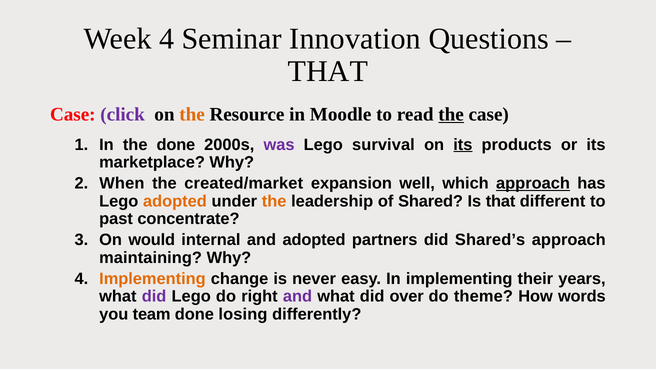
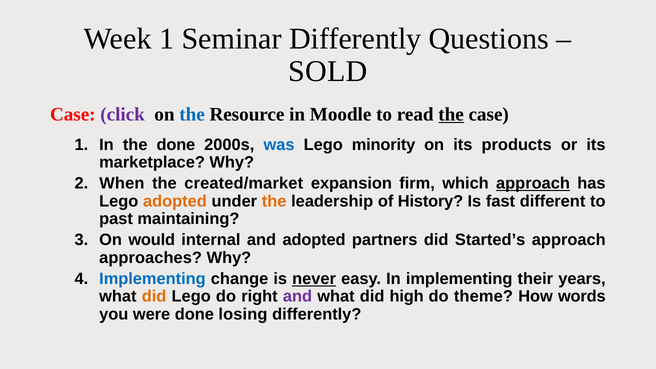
Week 4: 4 -> 1 (167, 39)
Seminar Innovation: Innovation -> Differently (355, 39)
THAT: THAT -> SOLD (328, 71)
the colour: orange -> blue (192, 114)
was colour: purple -> blue (279, 145)
survival: survival -> minority (384, 145)
its underline: present -> none (463, 145)
well: well -> firm (417, 183)
Shared: Shared -> History (431, 201)
Is that: that -> fast (501, 201)
concentrate: concentrate -> maintaining (188, 219)
Shared’s: Shared’s -> Started’s (490, 240)
maintaining: maintaining -> approaches (151, 258)
Implementing colour: orange -> blue (152, 279)
never underline: none -> present (314, 279)
did colour: purple -> orange (154, 296)
over: over -> high (407, 296)
team: team -> were (152, 314)
